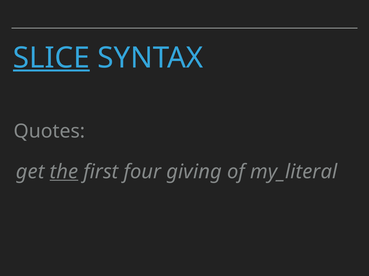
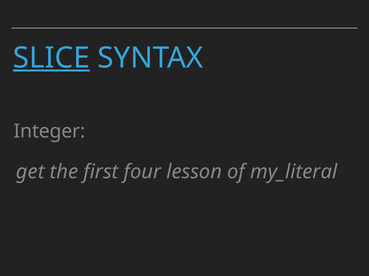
Quotes: Quotes -> Integer (50, 132)
the underline: present -> none (64, 172)
giving: giving -> lesson (194, 172)
